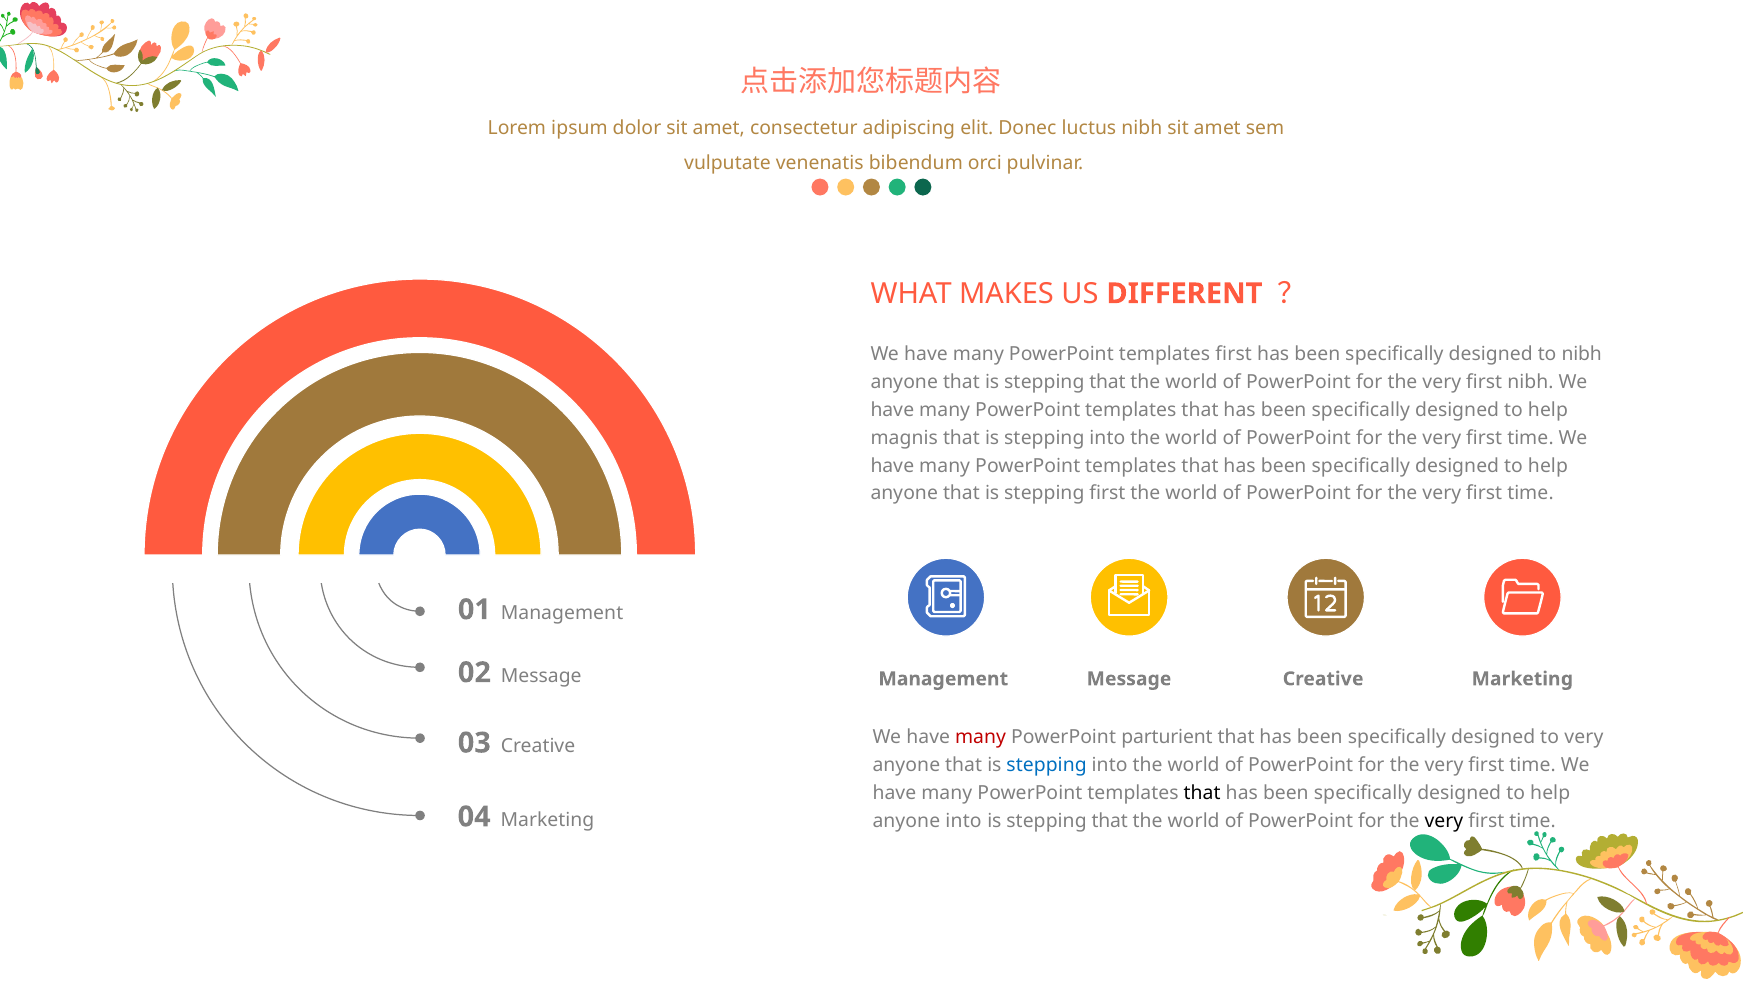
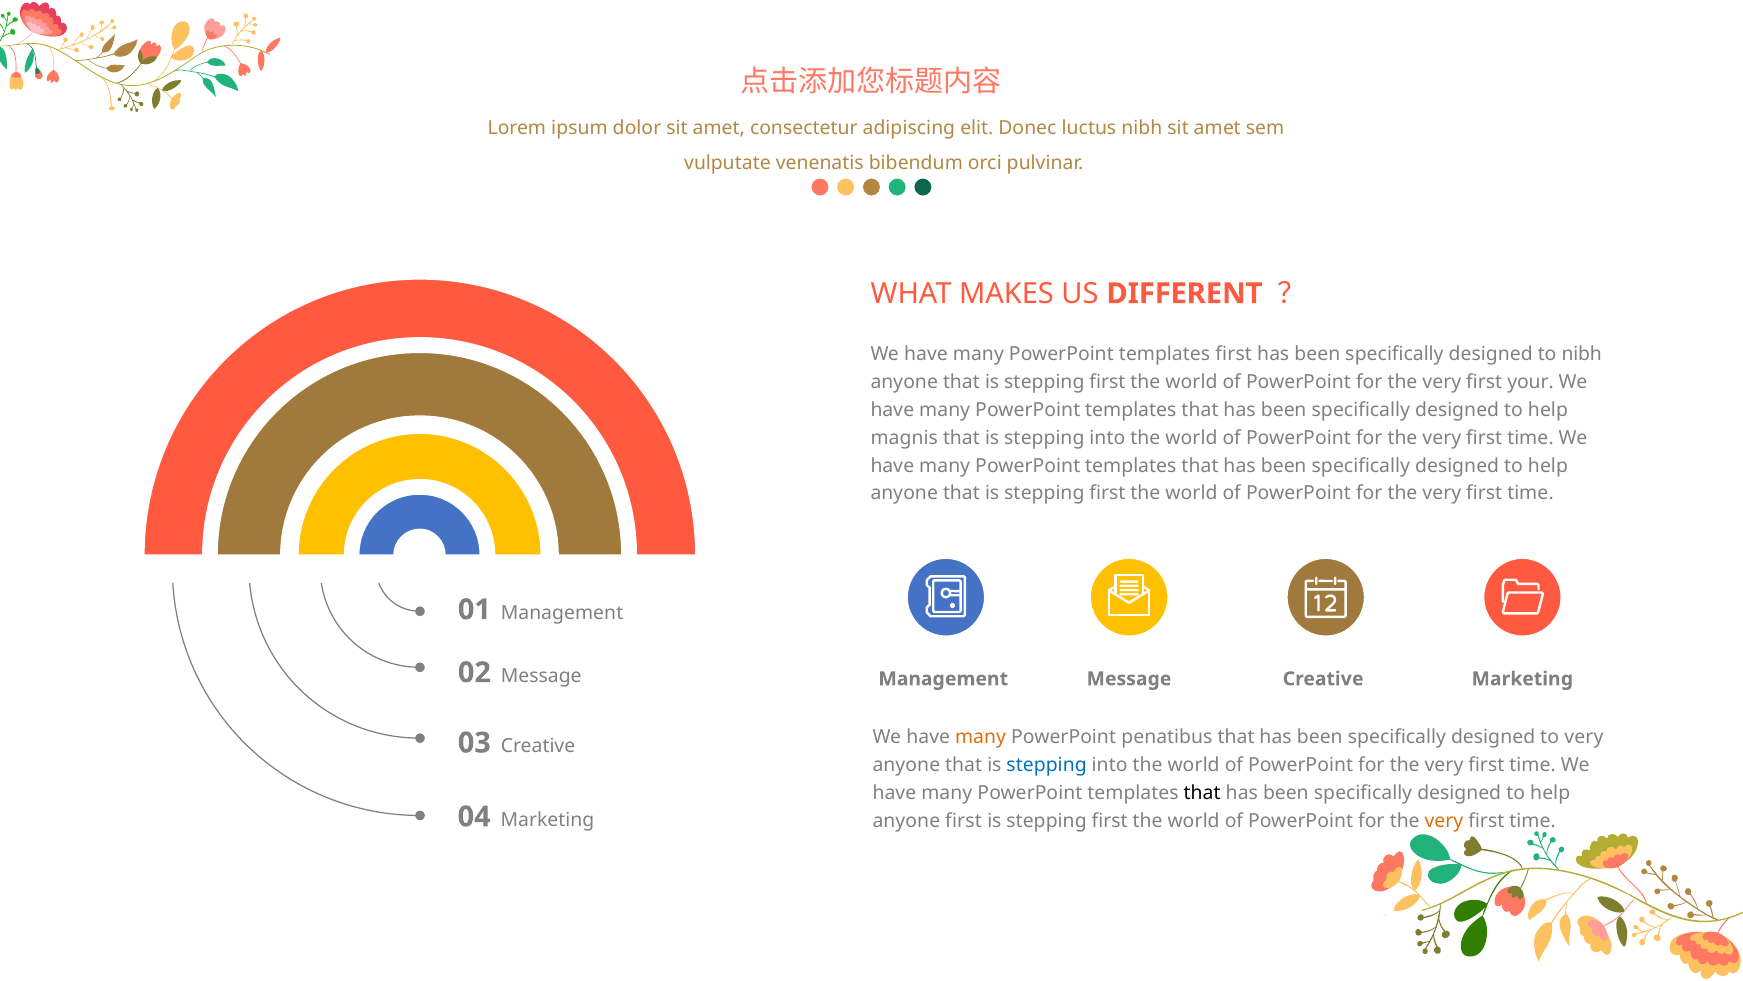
that: that -> first (1107, 382)
first nibh: nibh -> your (1531, 382)
many colour: red -> orange (981, 737)
parturient: parturient -> penatibus (1167, 737)
anyone into: into -> first (964, 821)
that: that -> first (1110, 821)
very colour: black -> orange (1444, 821)
